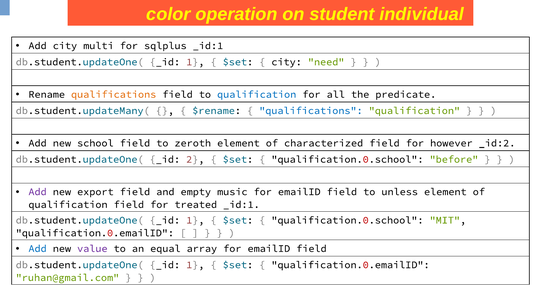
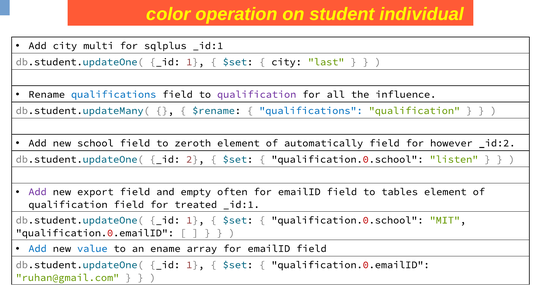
need: need -> last (326, 62)
qualifications colour: orange -> blue (114, 94)
qualification colour: blue -> purple (257, 94)
predicate: predicate -> influence (406, 94)
characterized: characterized -> automatically (324, 143)
before: before -> listen (454, 159)
music: music -> often (232, 192)
unless: unless -> tables (400, 192)
value colour: purple -> blue (92, 249)
equal: equal -> ename (165, 249)
